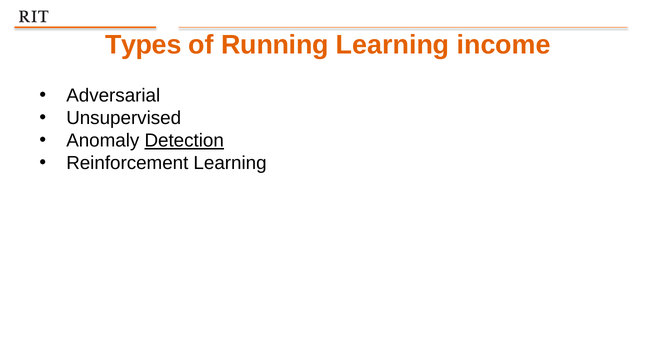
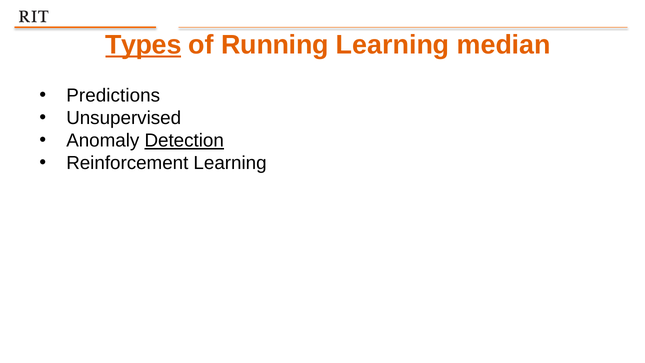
Types underline: none -> present (143, 45)
income: income -> median (504, 45)
Adversarial: Adversarial -> Predictions (113, 95)
